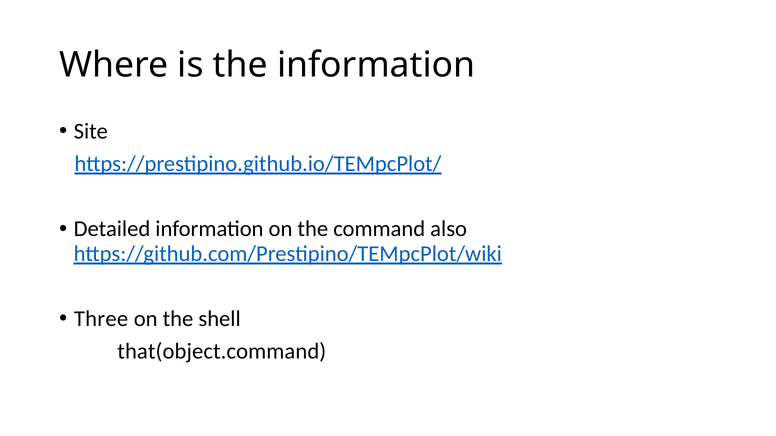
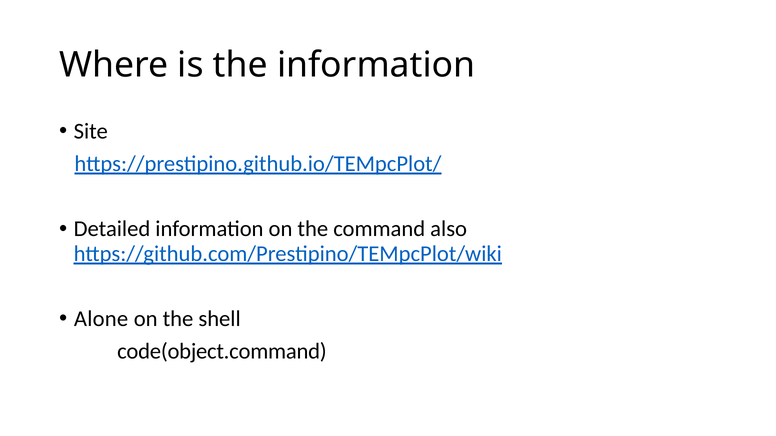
Three: Three -> Alone (101, 319)
that(object.command: that(object.command -> code(object.command (222, 352)
